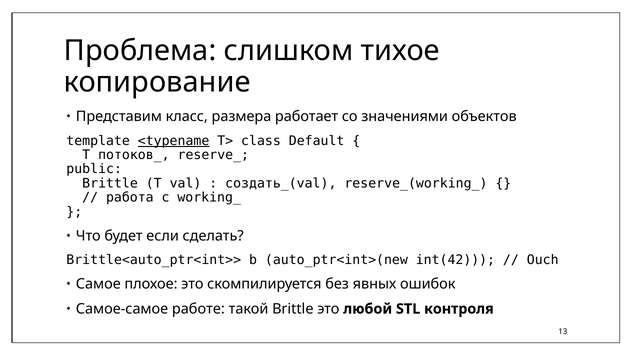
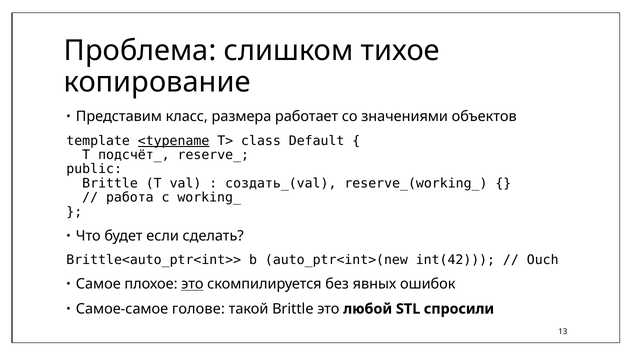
потоков_: потоков_ -> подсчёт_ (134, 155)
это underline: none -> present (192, 284)
работе: работе -> голове (198, 309)
контроля: контроля -> спросили (459, 309)
